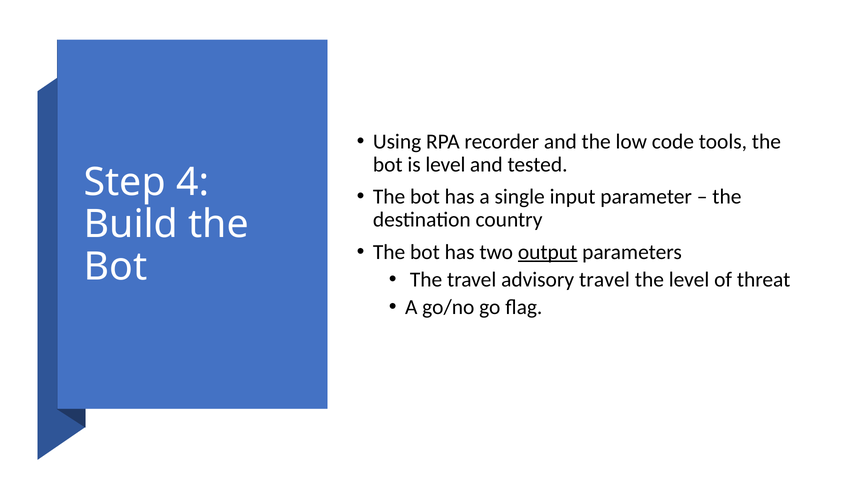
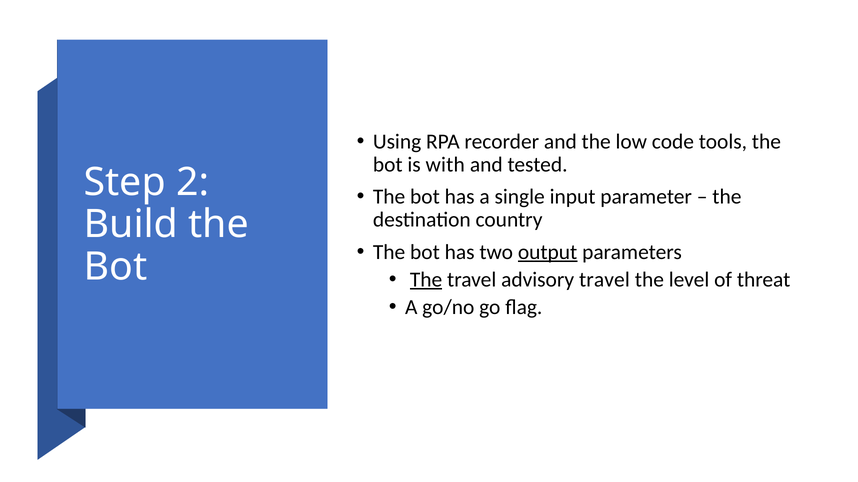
is level: level -> with (445, 165)
4: 4 -> 2 (193, 182)
The underline: none -> present (426, 280)
